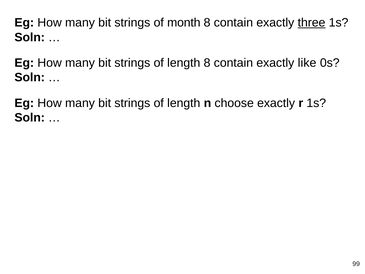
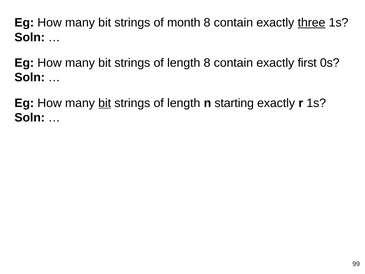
like: like -> first (307, 63)
bit underline: none -> present (105, 103)
choose: choose -> starting (234, 103)
